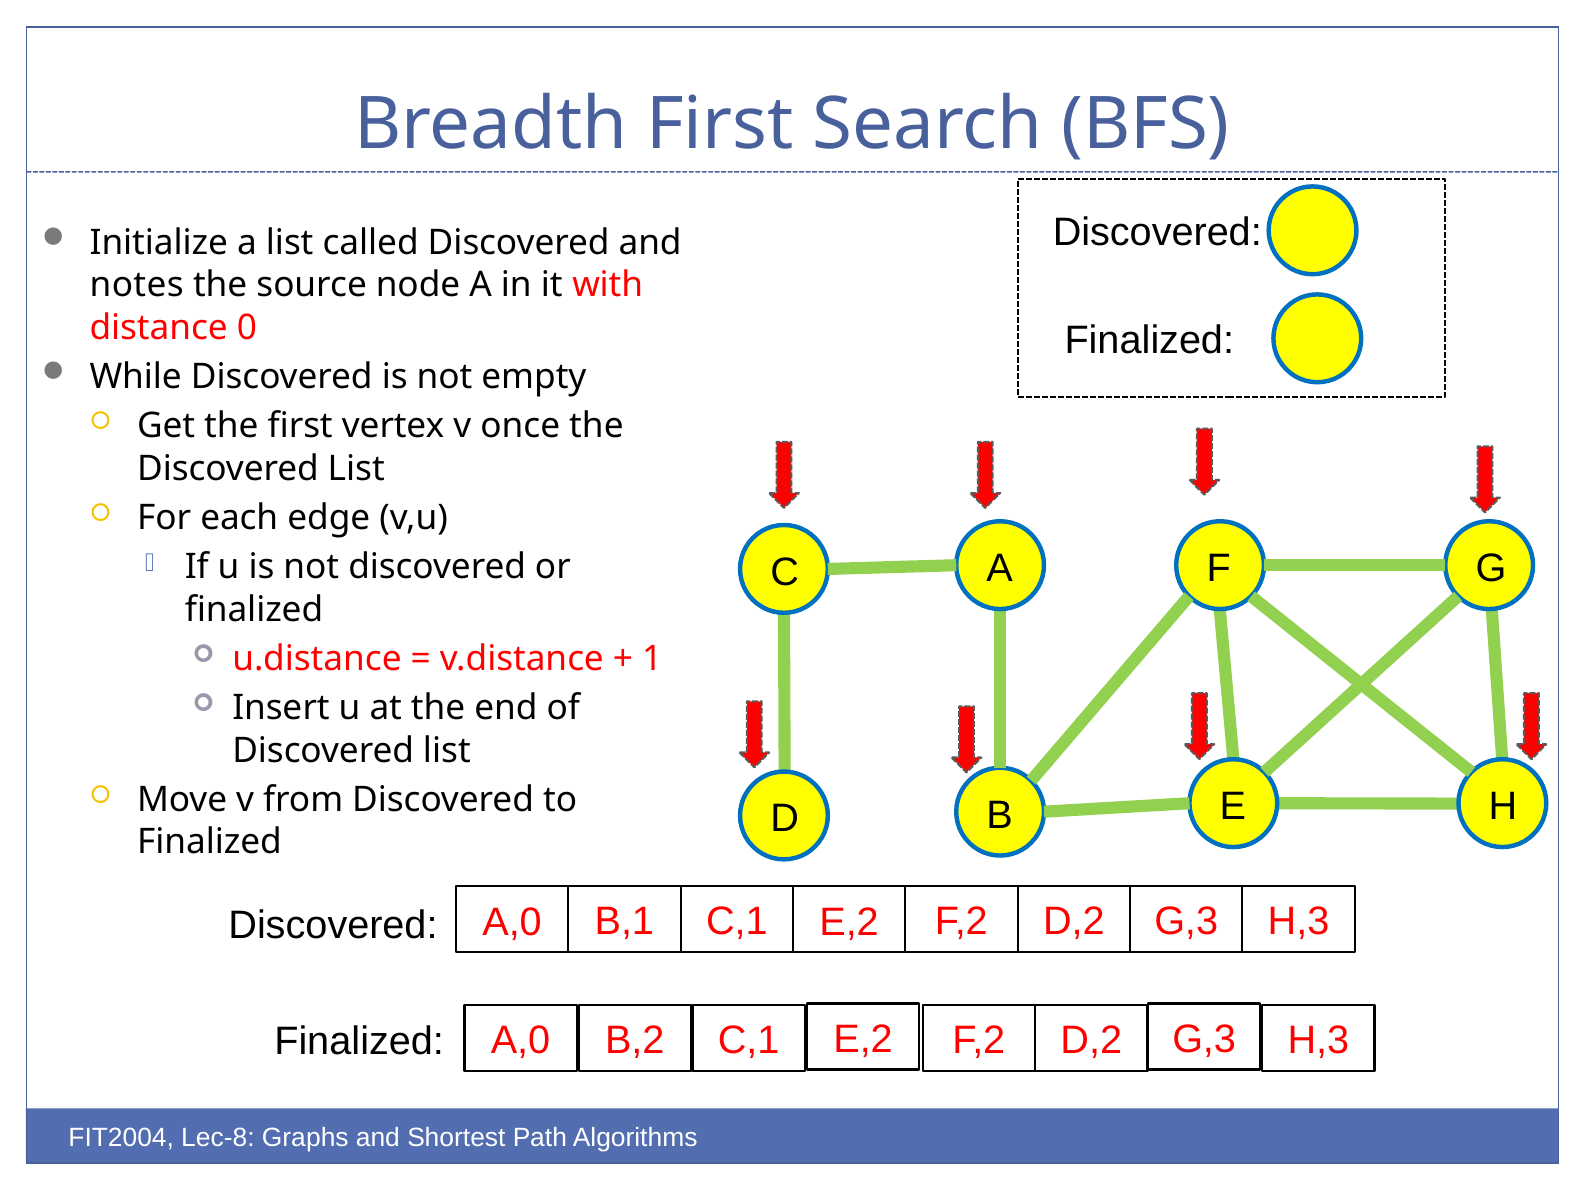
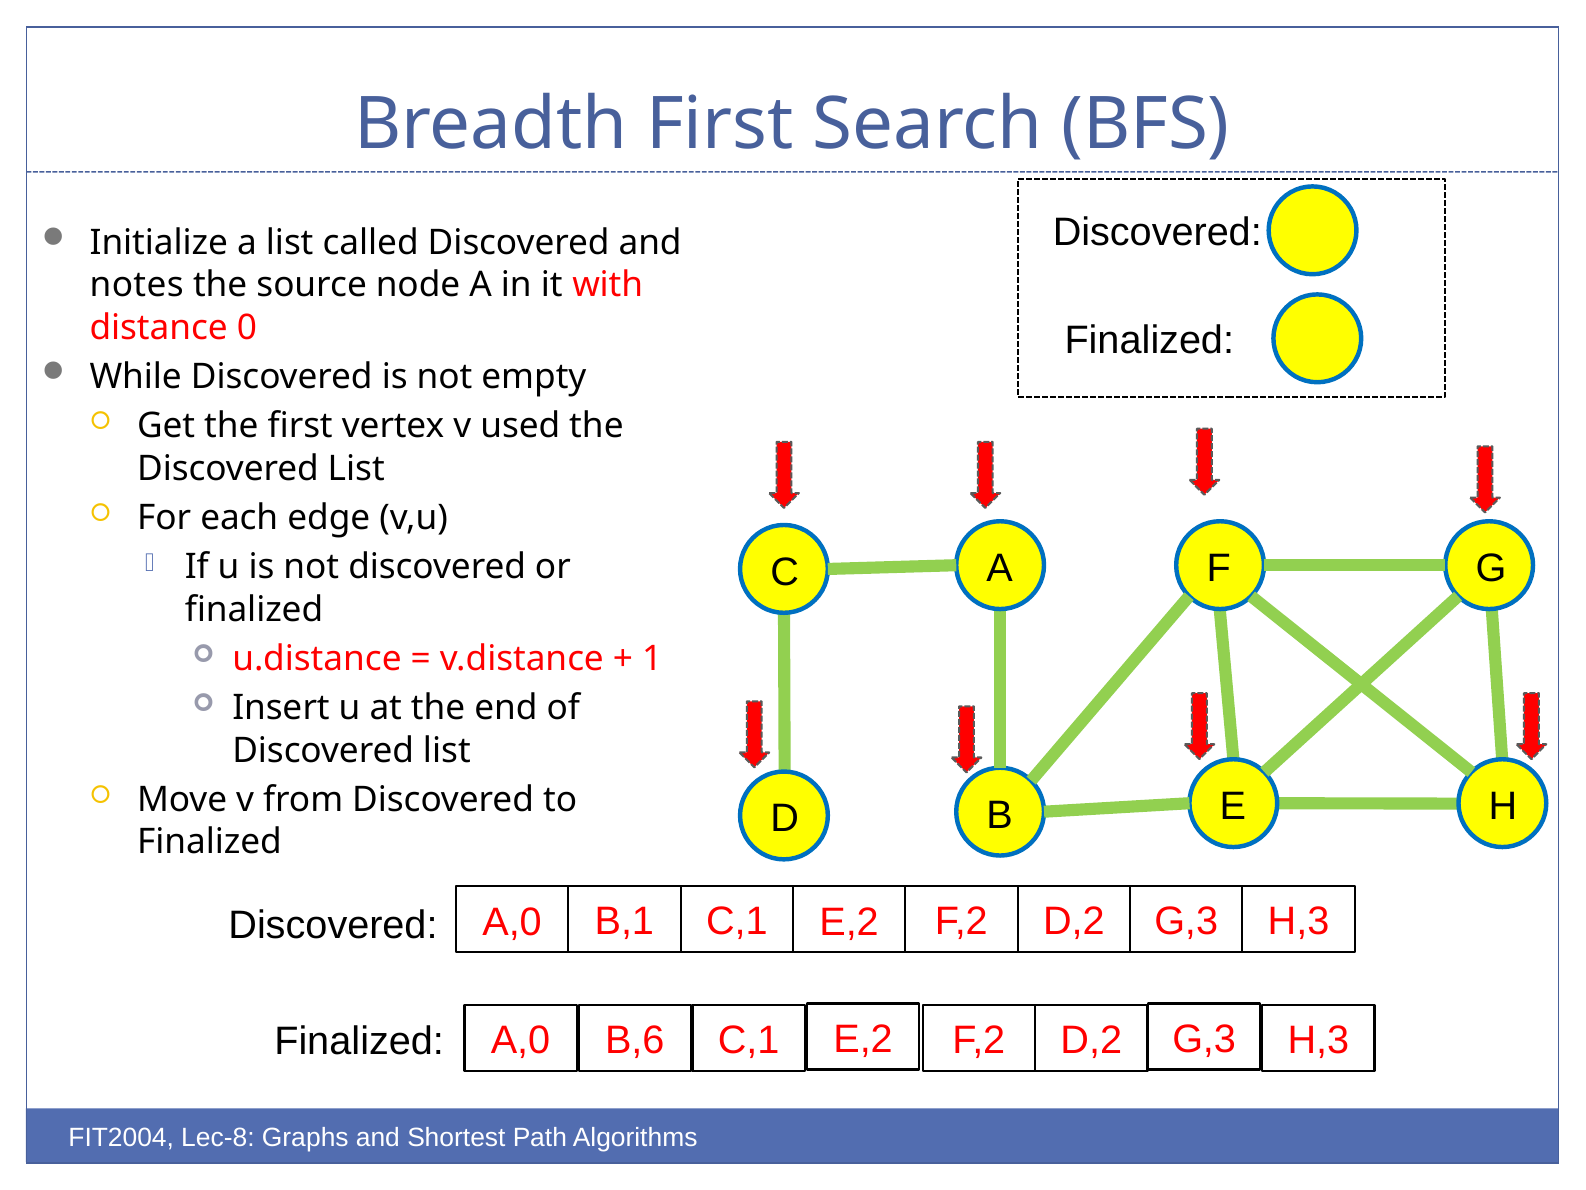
once: once -> used (520, 426)
B,2: B,2 -> B,6 (635, 1040)
